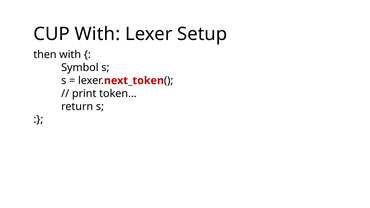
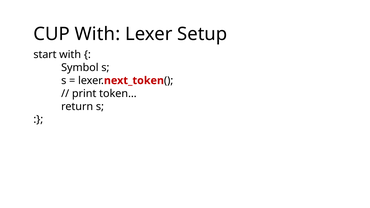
then: then -> start (45, 55)
